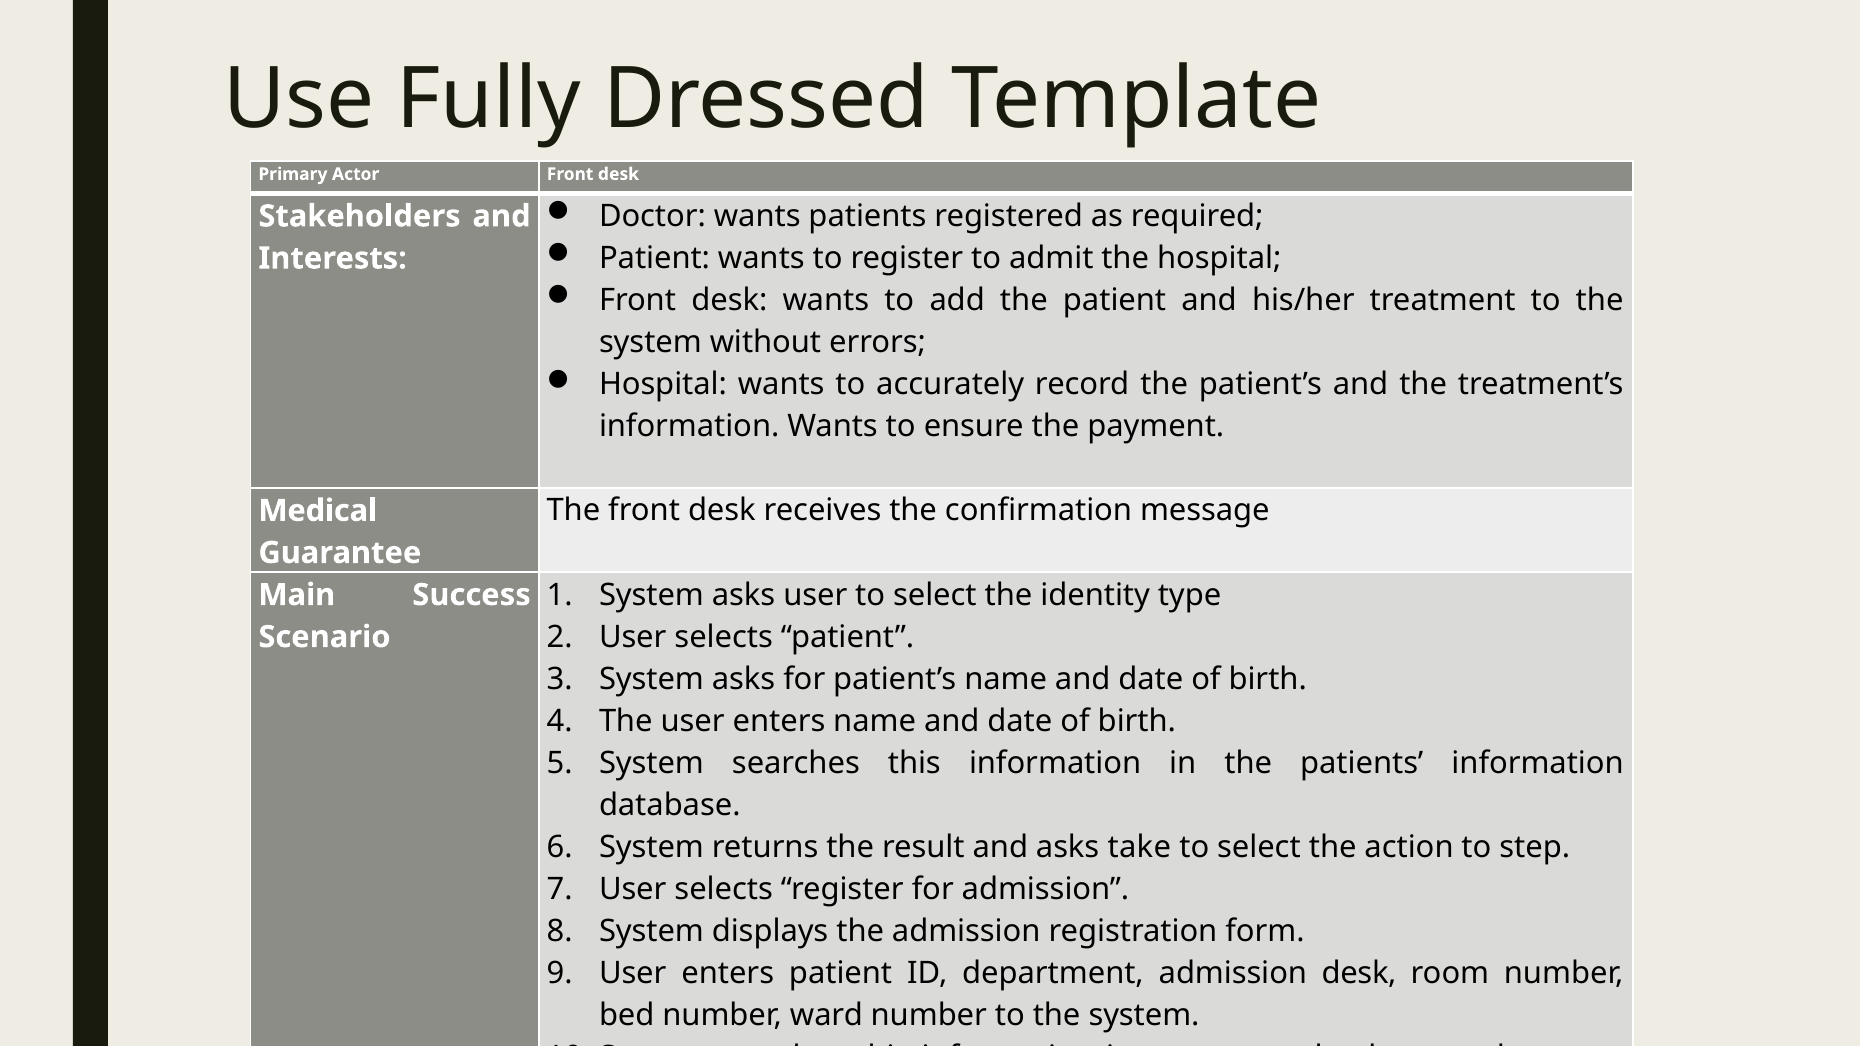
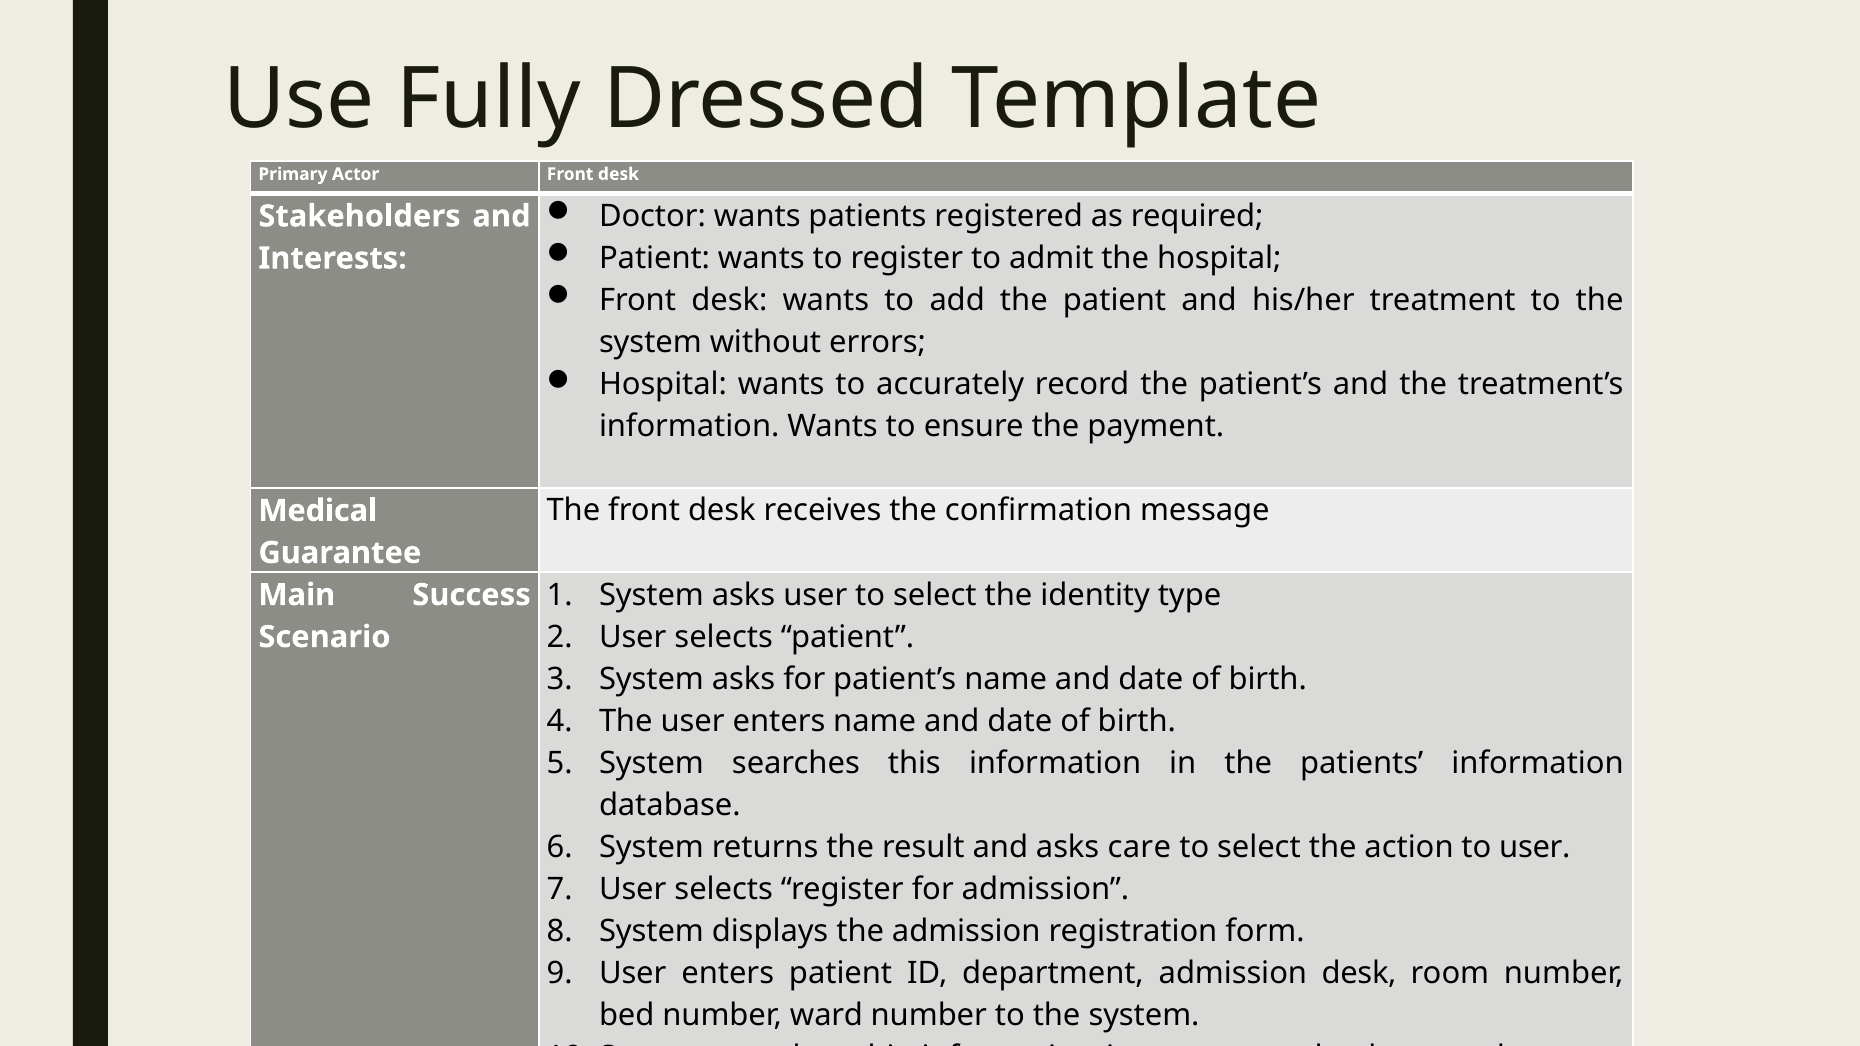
take: take -> care (1139, 847)
to step: step -> user (1535, 847)
